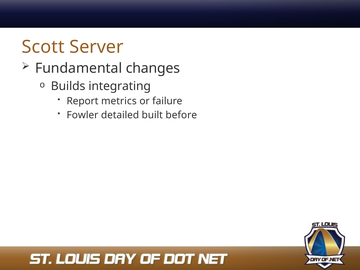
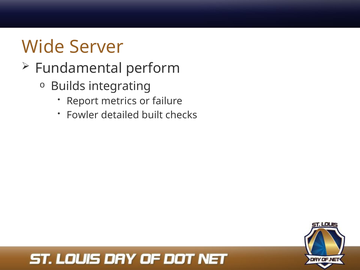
Scott: Scott -> Wide (43, 47)
changes: changes -> perform (153, 68)
before: before -> checks (181, 115)
